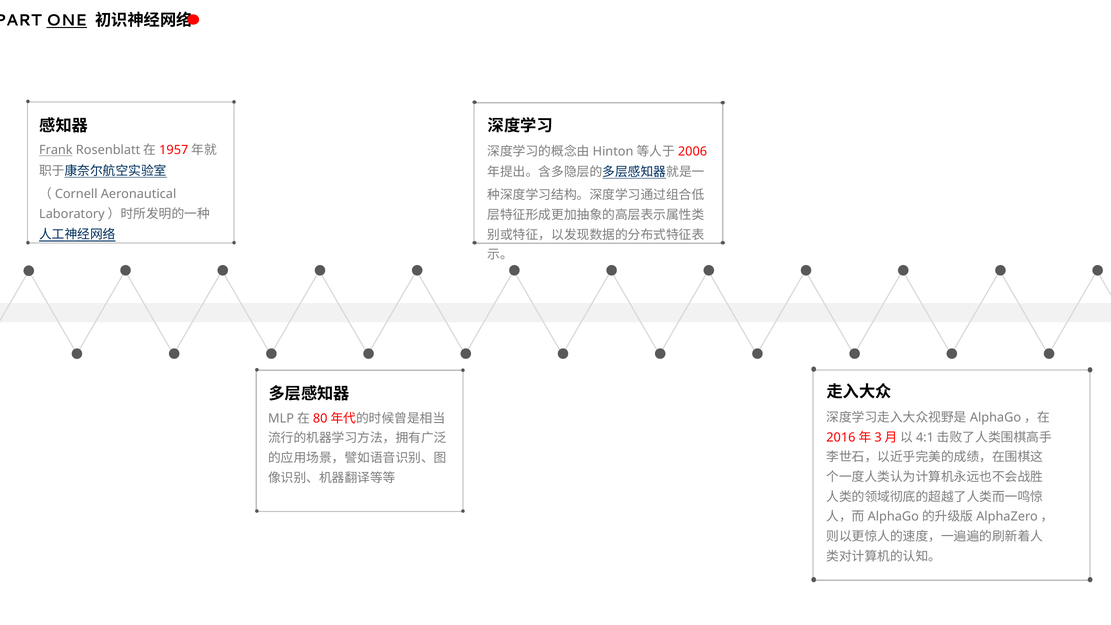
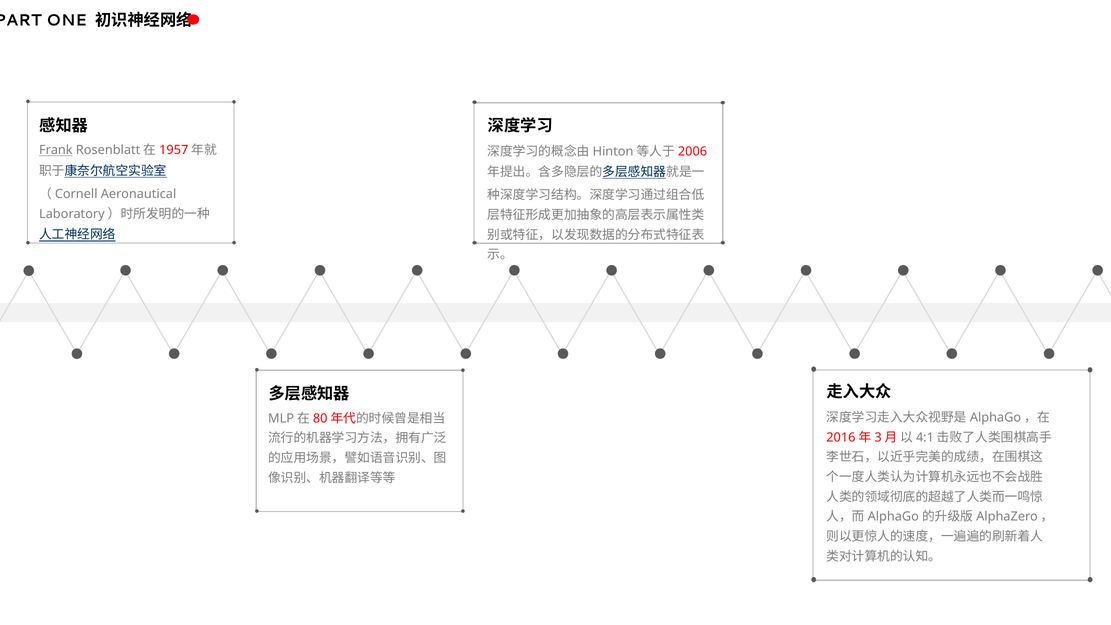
ONE underline: present -> none (67, 20)
